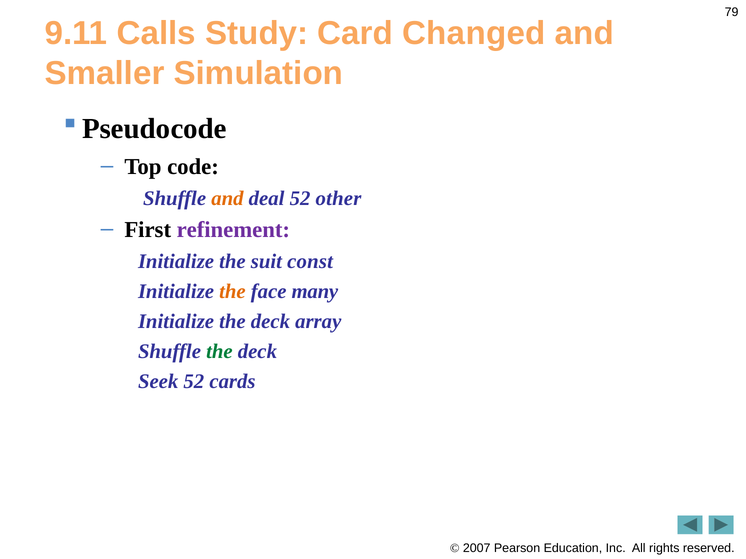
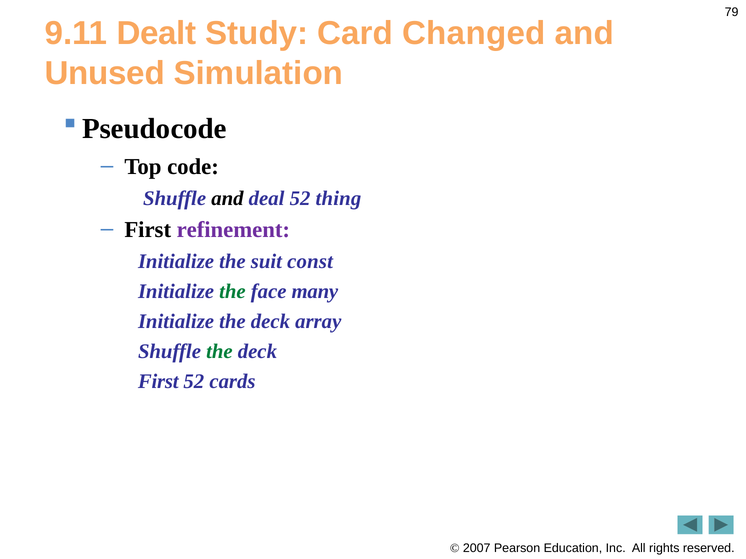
Calls: Calls -> Dealt (156, 33)
Smaller: Smaller -> Unused (105, 73)
and colour: orange -> black (227, 198)
other: other -> thing (338, 198)
the colour: orange -> green (232, 292)
Seek: Seek -> First (158, 382)
